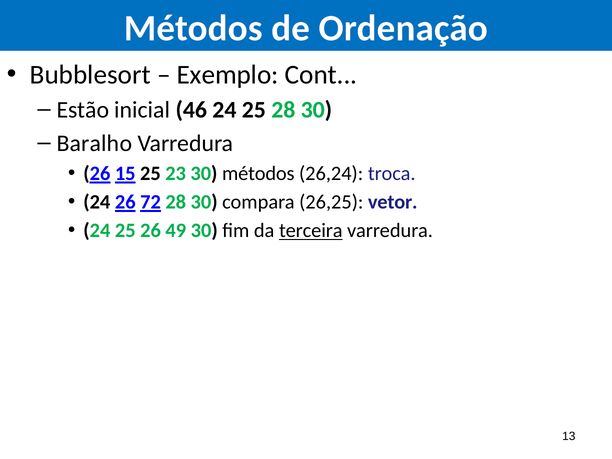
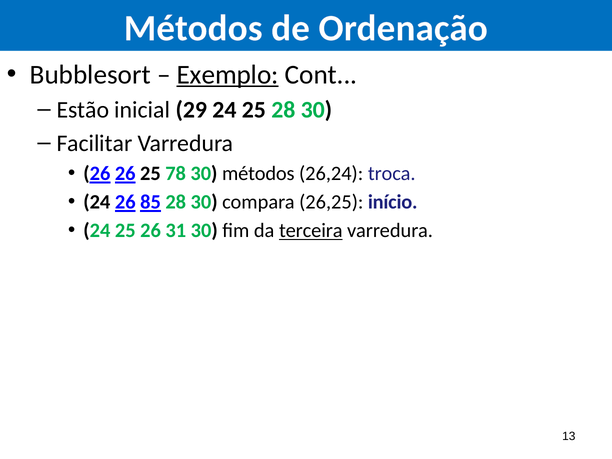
Exemplo underline: none -> present (228, 75)
46: 46 -> 29 (191, 110)
Baralho: Baralho -> Facilitar (94, 143)
26 15: 15 -> 26 (125, 174)
23: 23 -> 78 (176, 174)
72: 72 -> 85 (151, 202)
vetor: vetor -> início (393, 202)
49: 49 -> 31 (176, 231)
